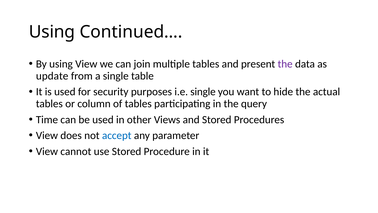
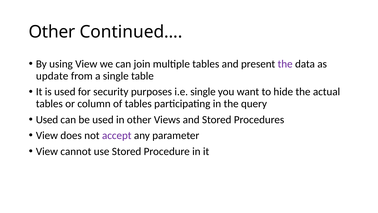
Using: Using -> Other (52, 32)
Time: Time -> Used (47, 119)
accept colour: blue -> purple (117, 135)
